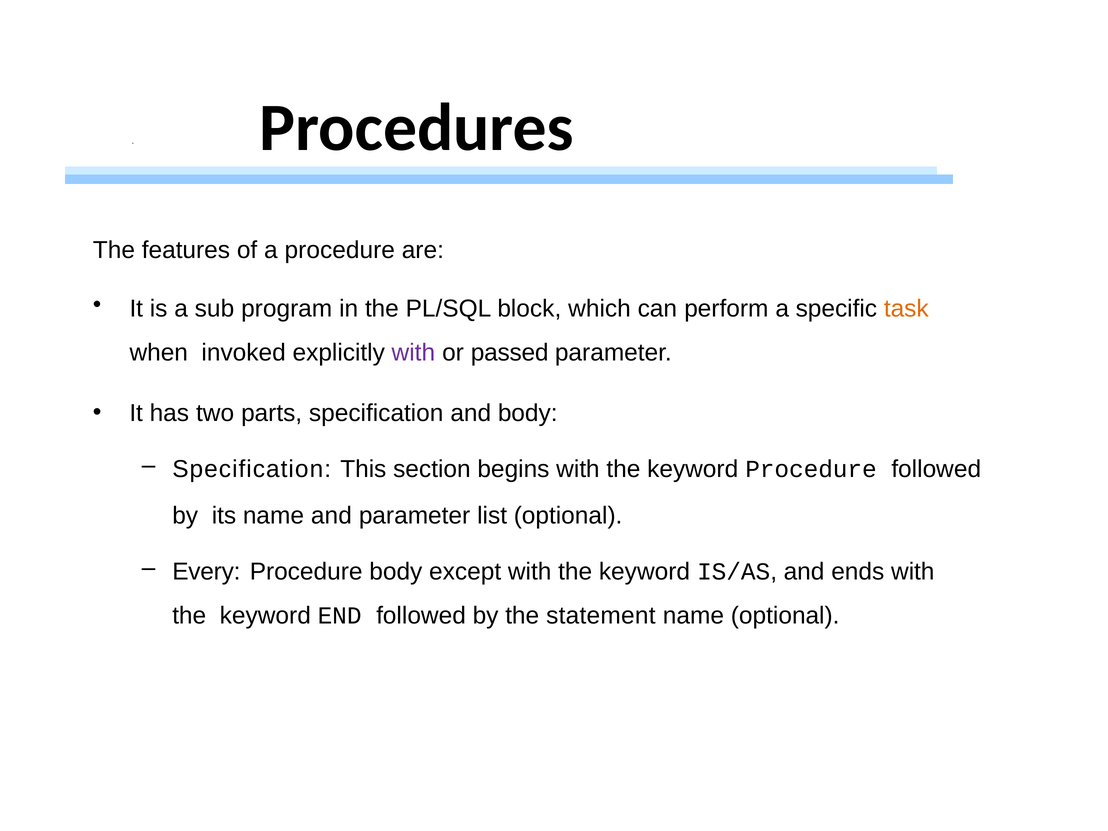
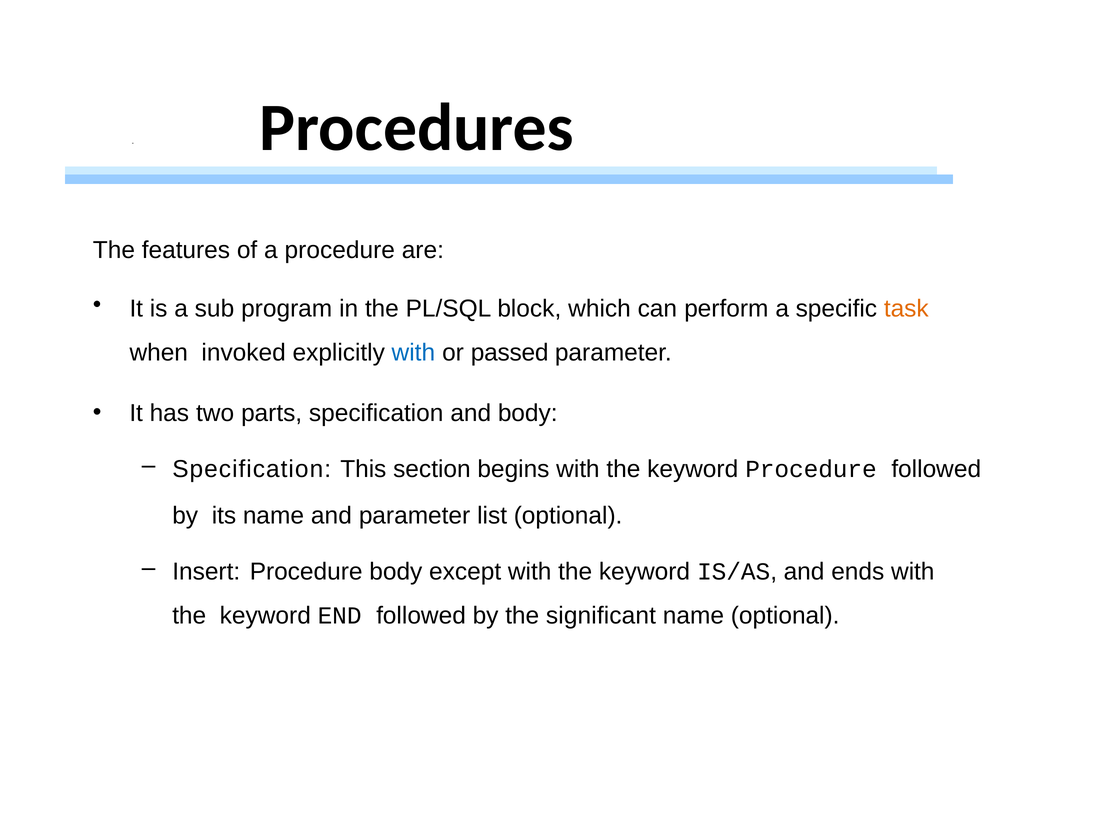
with colour: purple -> blue (413, 353)
Every: Every -> Insert (206, 572)
statement: statement -> significant (601, 616)
